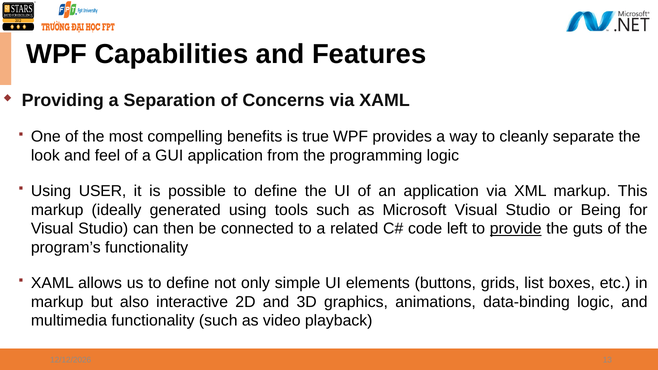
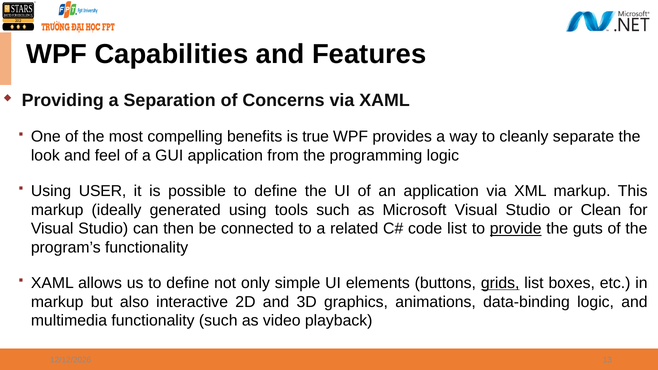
Being: Being -> Clean (601, 210)
code left: left -> list (457, 229)
grids underline: none -> present (500, 283)
